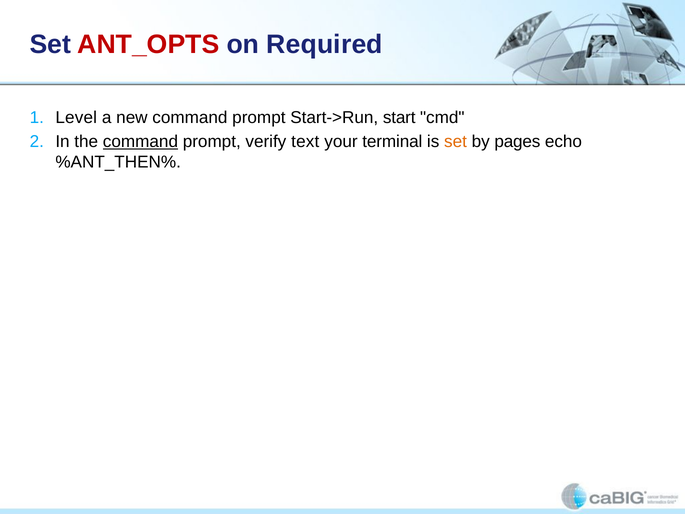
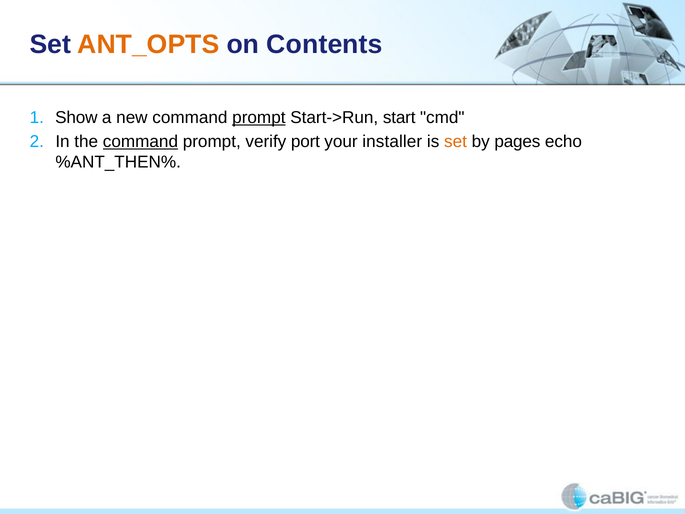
ANT_OPTS colour: red -> orange (148, 45)
Required: Required -> Contents (325, 45)
Level: Level -> Show (76, 118)
prompt underline: none -> present (259, 118)
text: text -> port (305, 142)
terminal: terminal -> installer (392, 142)
